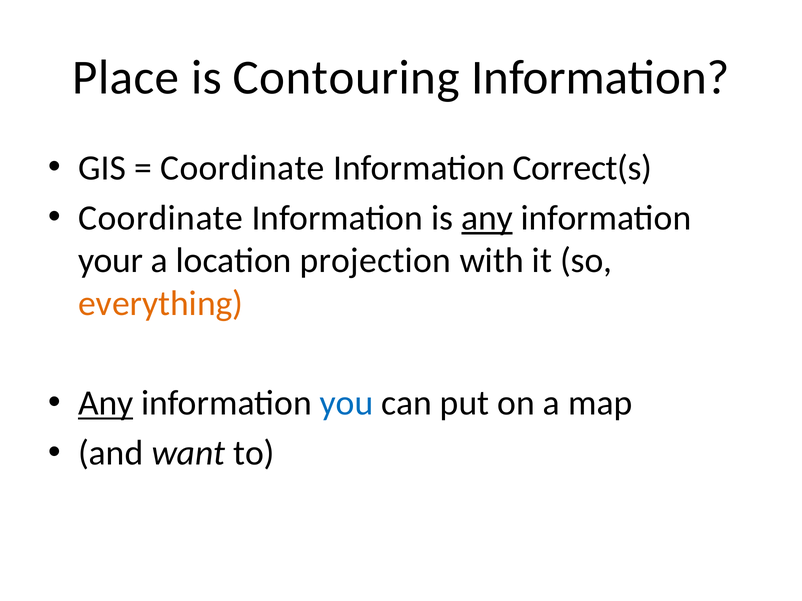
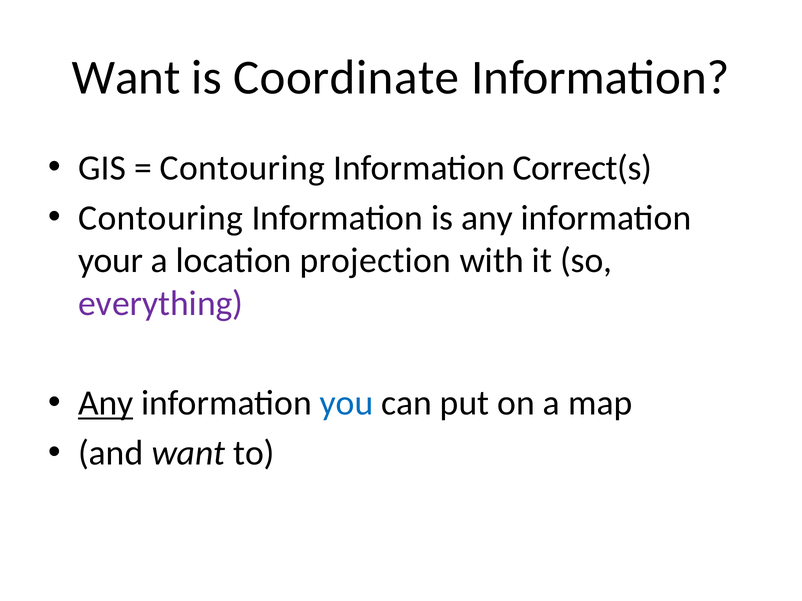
Place: Place -> Want (126, 78)
Contouring: Contouring -> Coordinate (346, 78)
Coordinate: Coordinate -> Contouring (242, 168)
Coordinate: Coordinate -> Contouring (161, 218)
any underline: present -> none (487, 218)
everything colour: orange -> purple (161, 304)
